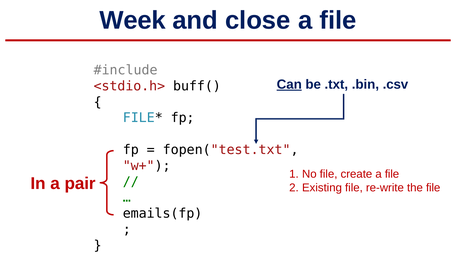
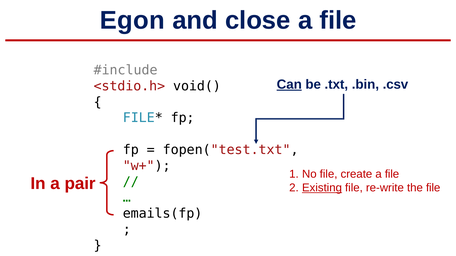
Week: Week -> Egon (132, 20)
buff(: buff( -> void( (197, 86)
Existing underline: none -> present (322, 188)
